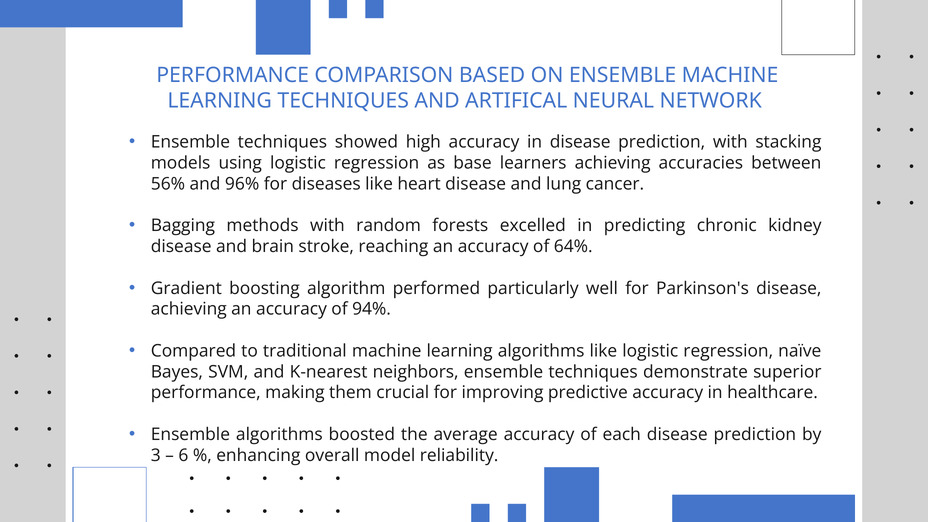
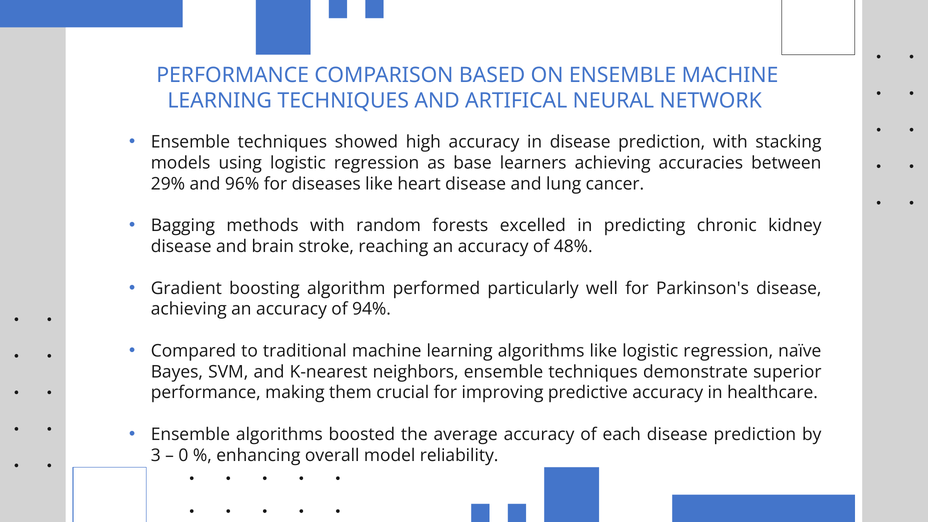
56%: 56% -> 29% (168, 184)
64%: 64% -> 48% (573, 247)
6: 6 -> 0 (183, 455)
